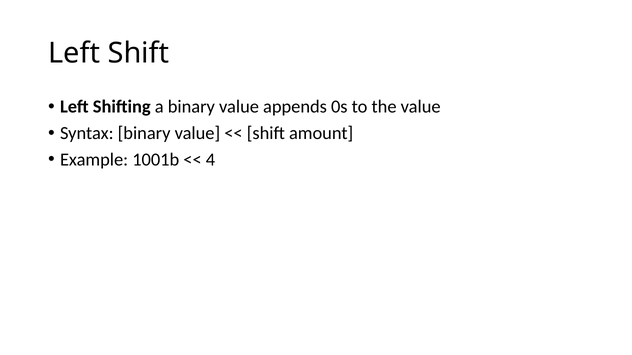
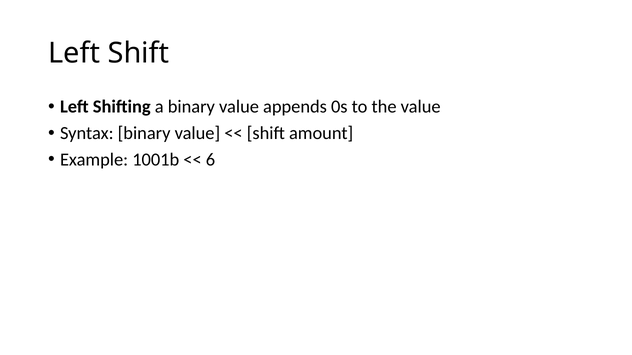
4: 4 -> 6 (211, 160)
